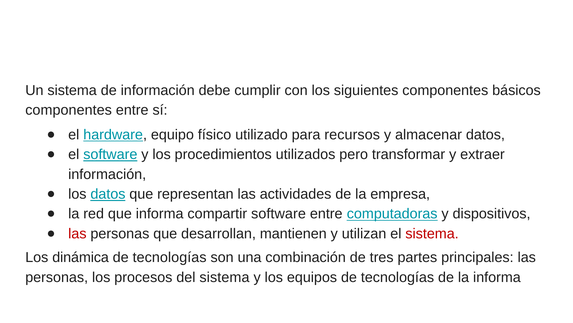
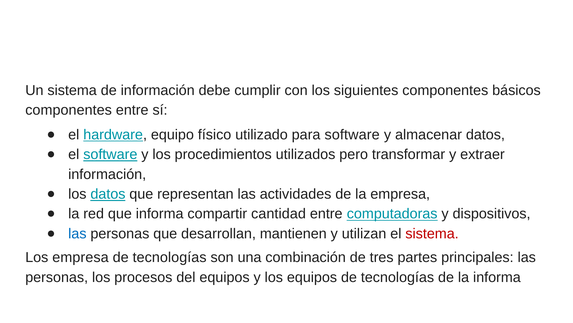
para recursos: recursos -> software (352, 134)
compartir software: software -> cantidad (279, 213)
las colour: red -> blue (77, 233)
Los dinámica: dinámica -> empresa (80, 257)
del sistema: sistema -> equipos (225, 277)
